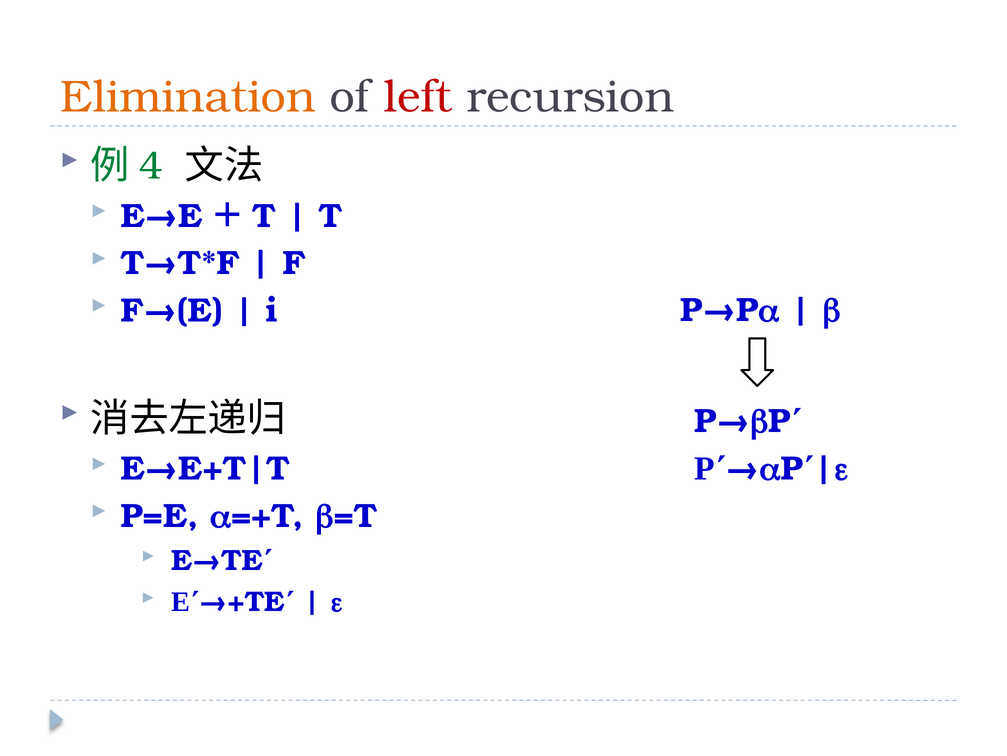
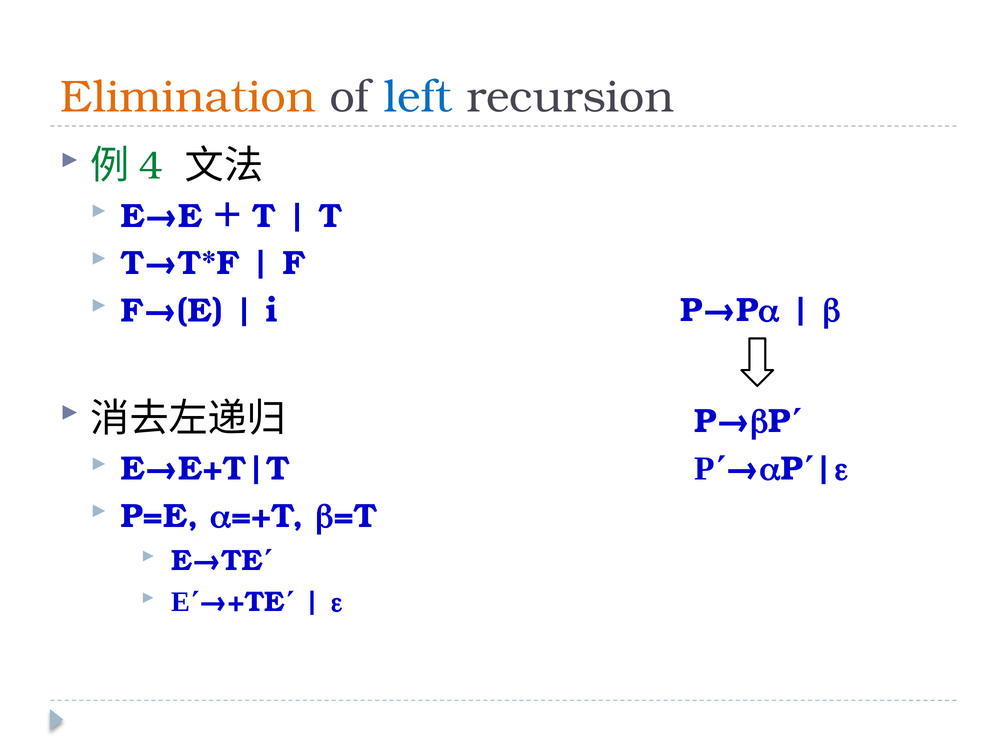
left colour: red -> blue (418, 97)
